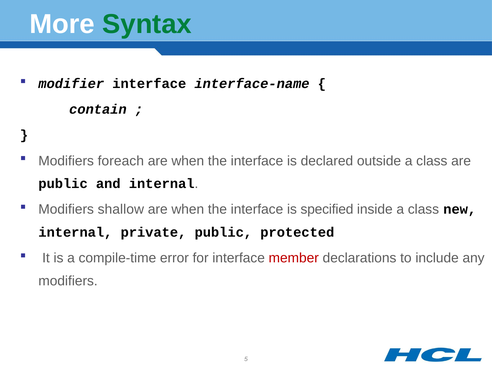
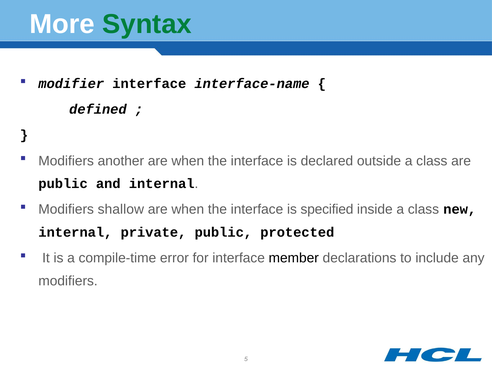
contain: contain -> defined (98, 109)
foreach: foreach -> another (121, 161)
member colour: red -> black (294, 258)
